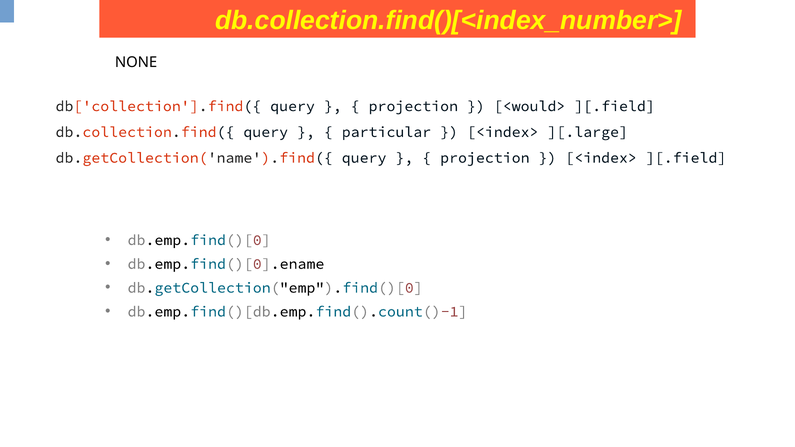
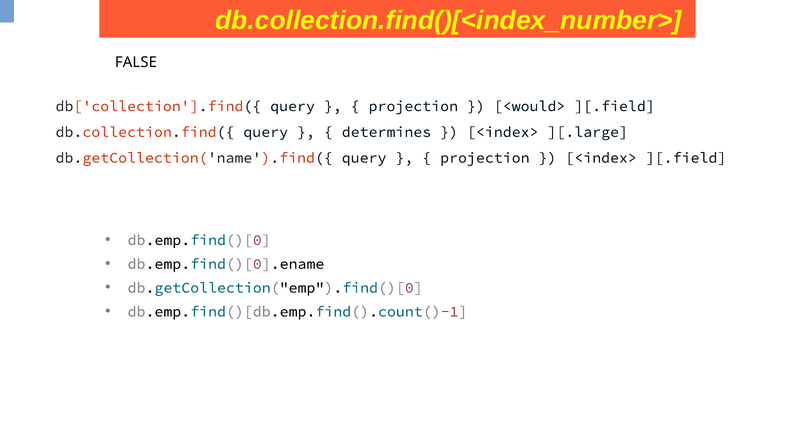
NONE: NONE -> FALSE (136, 63)
particular: particular -> determines (386, 132)
